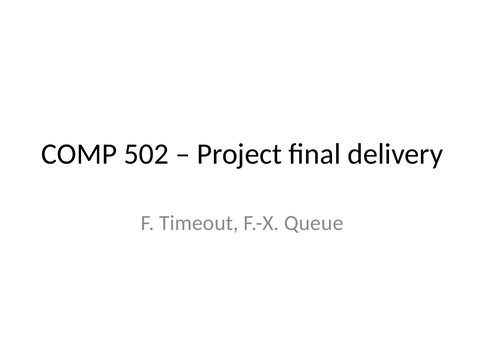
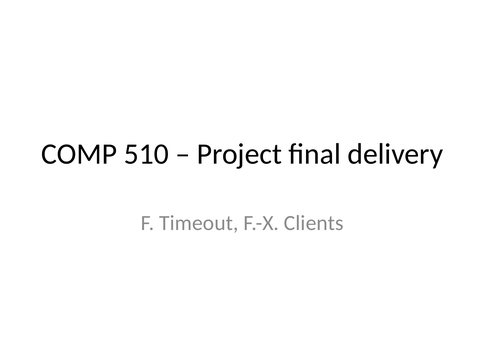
502: 502 -> 510 (146, 154)
Queue: Queue -> Clients (314, 223)
